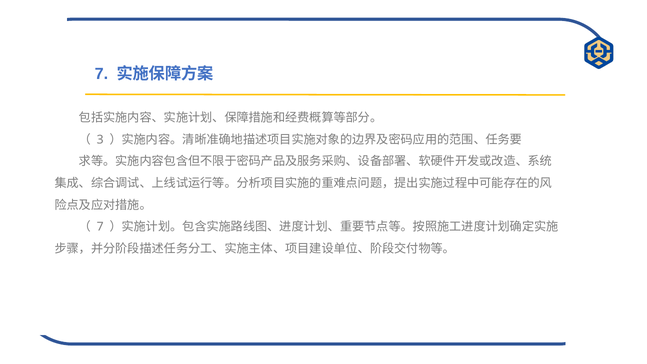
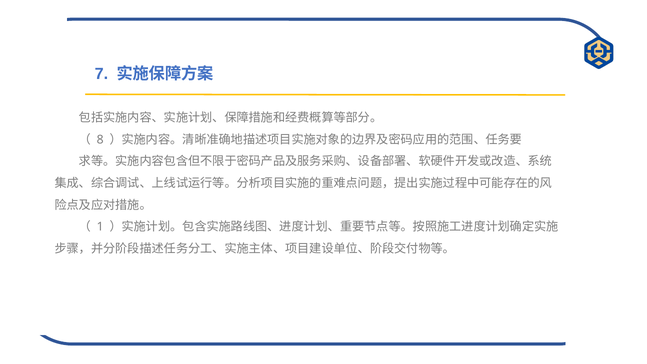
3: 3 -> 8 (100, 140)
7: 7 -> 1 (100, 227)
